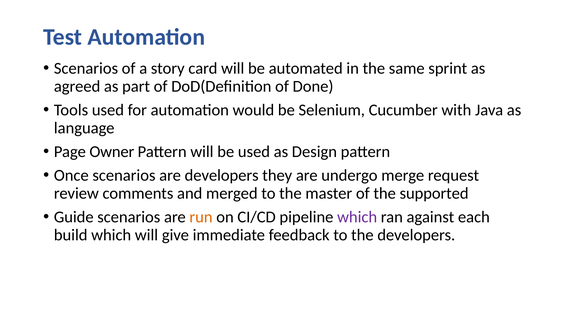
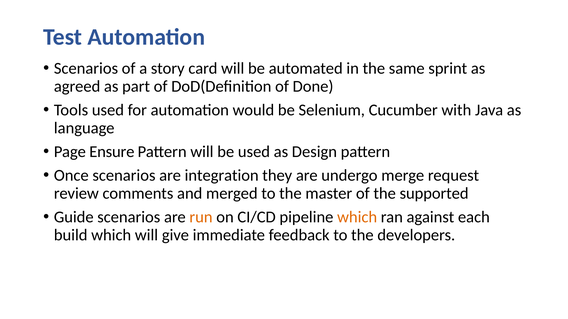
Owner: Owner -> Ensure (112, 152)
are developers: developers -> integration (222, 176)
which colour: purple -> orange (357, 217)
